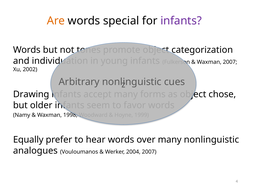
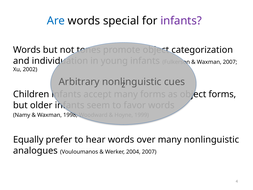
Are colour: orange -> blue (56, 21)
Drawing: Drawing -> Children (31, 94)
chose: chose -> forms (222, 94)
